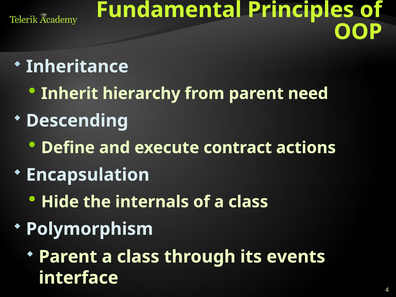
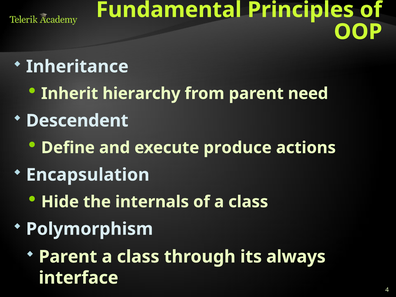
Descending: Descending -> Descendent (77, 121)
contract: contract -> produce (238, 148)
events: events -> always (296, 257)
